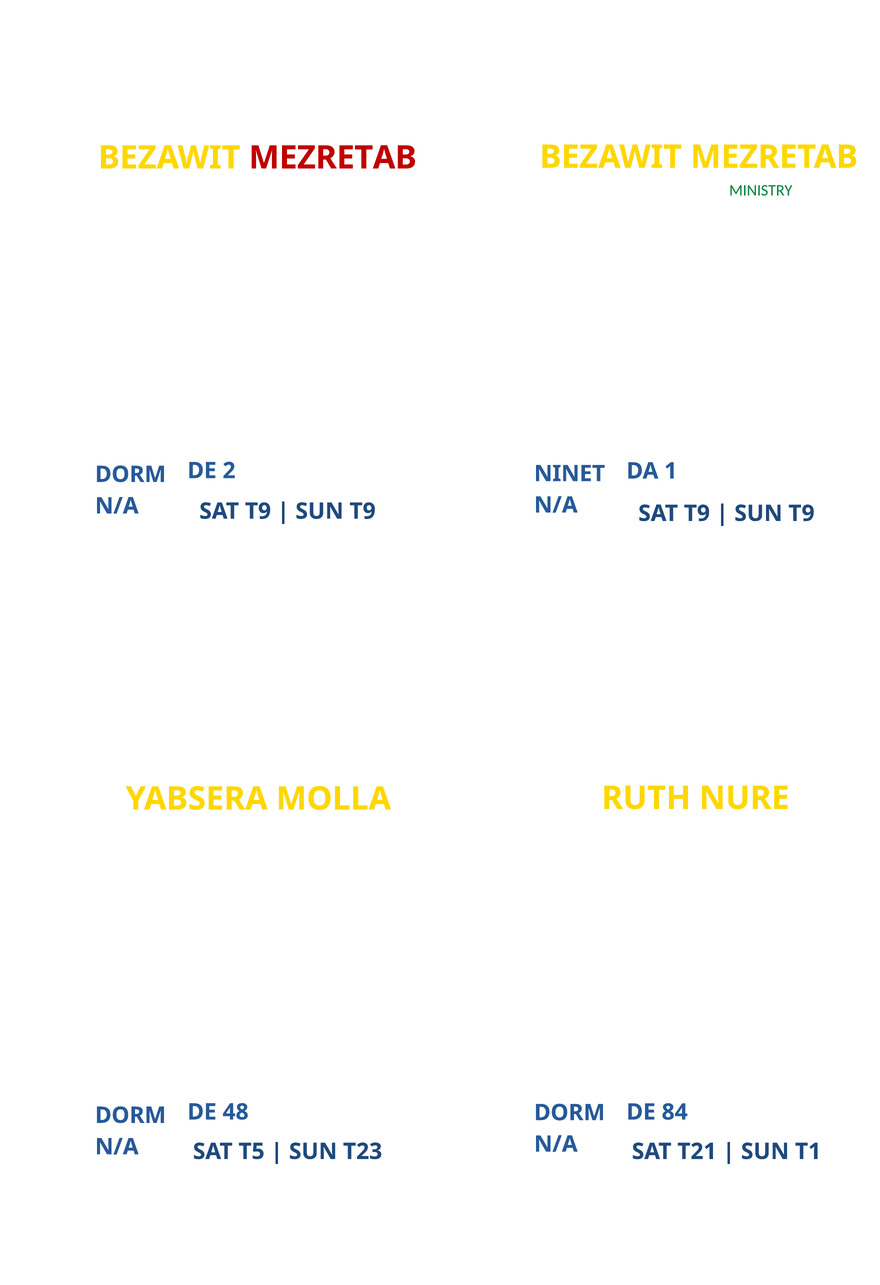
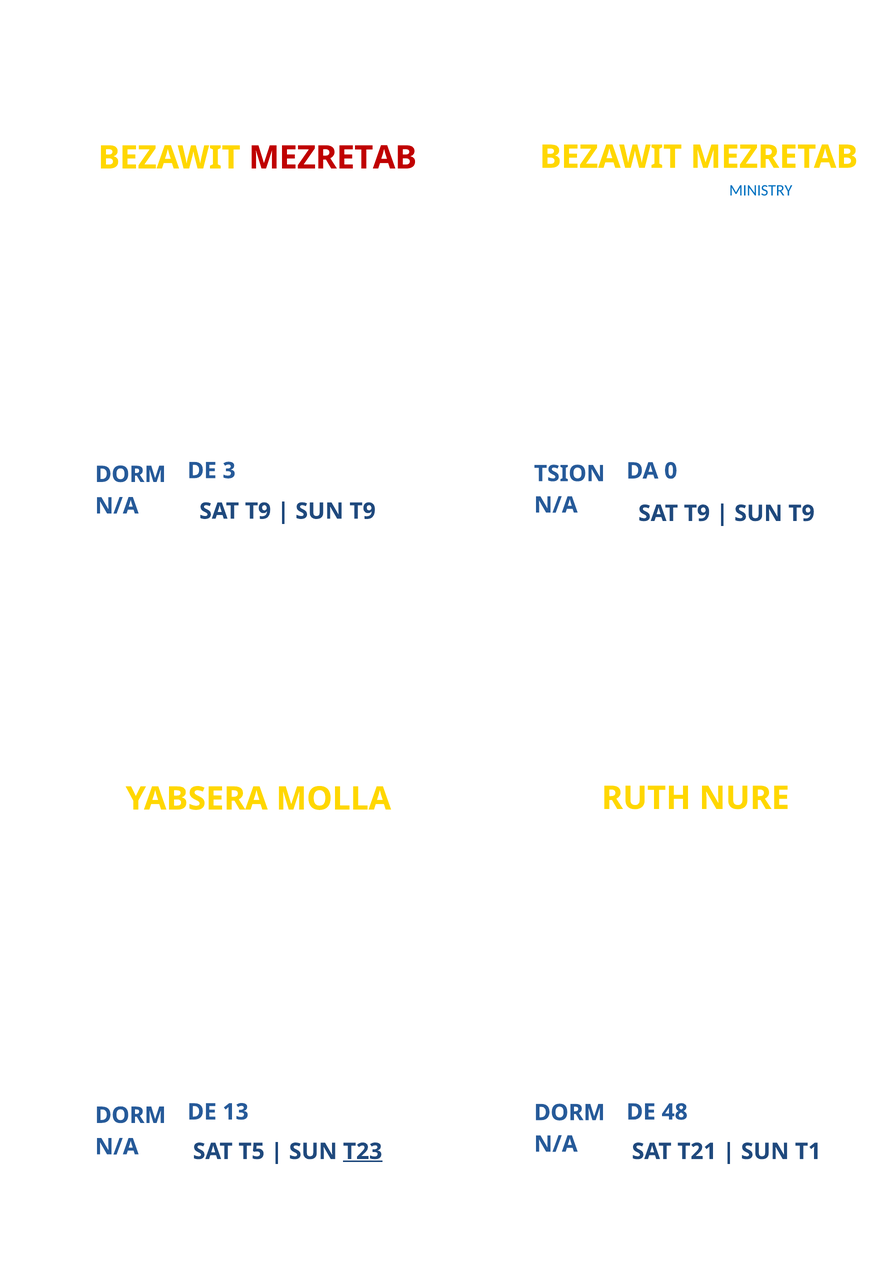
MINISTRY colour: green -> blue (761, 190)
2: 2 -> 3 (229, 471)
1: 1 -> 0 (671, 471)
NINET: NINET -> TSION (570, 474)
48: 48 -> 13 (236, 1112)
84: 84 -> 48 (675, 1112)
T23 underline: none -> present (363, 1151)
